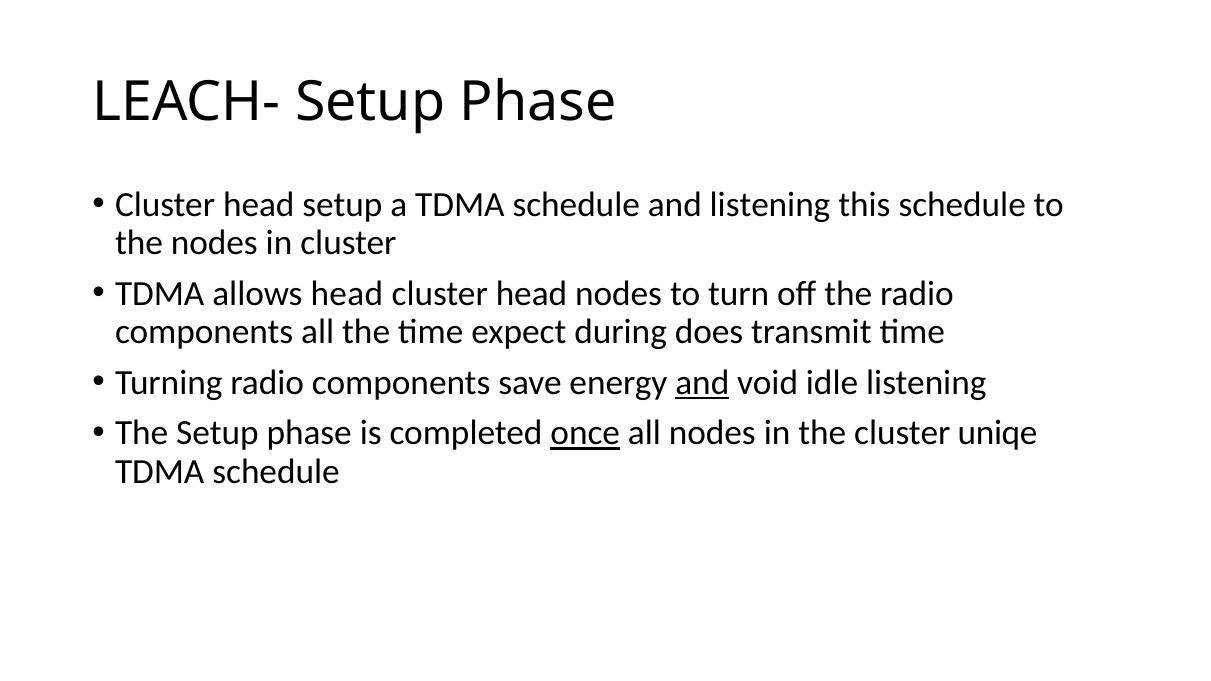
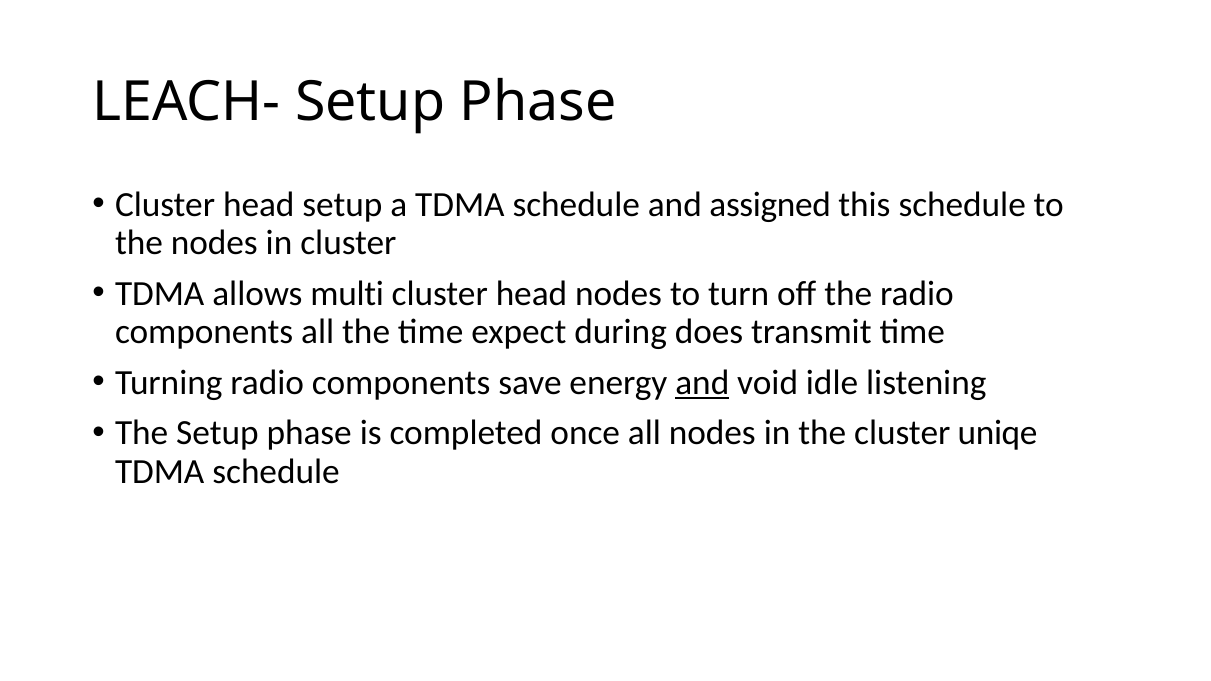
and listening: listening -> assigned (770, 205)
allows head: head -> multi (347, 294)
once underline: present -> none (585, 433)
